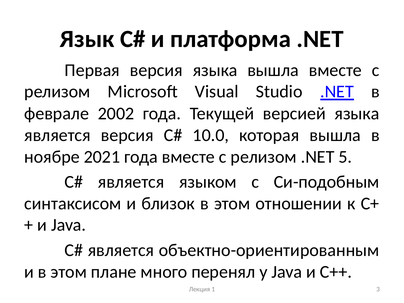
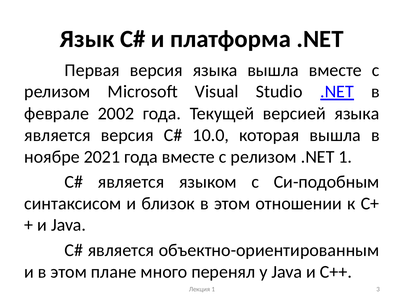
.NET 5: 5 -> 1 (345, 157)
